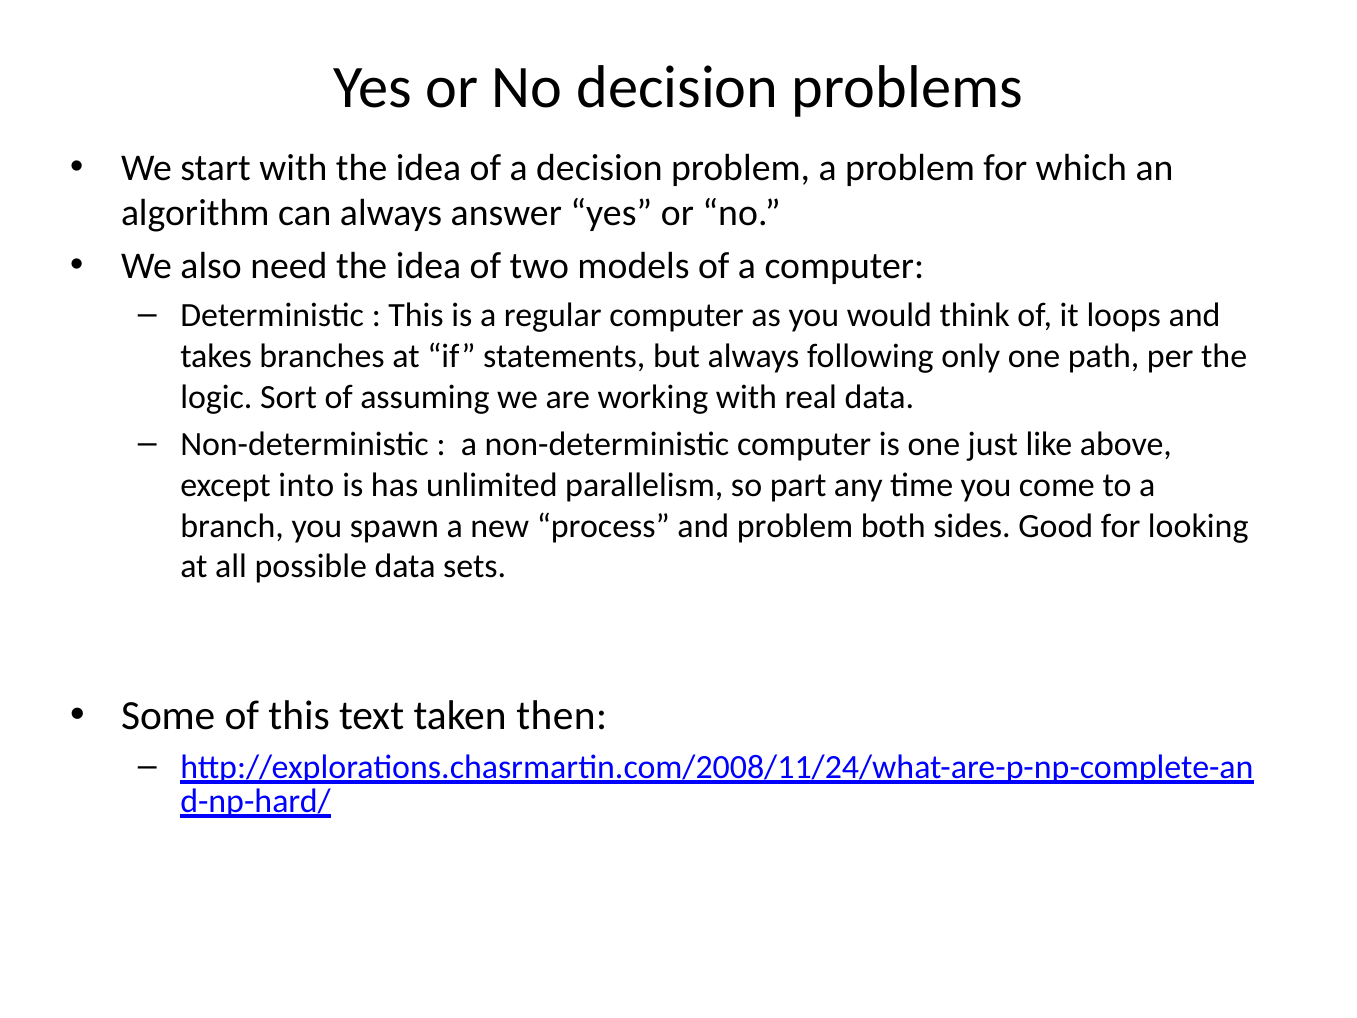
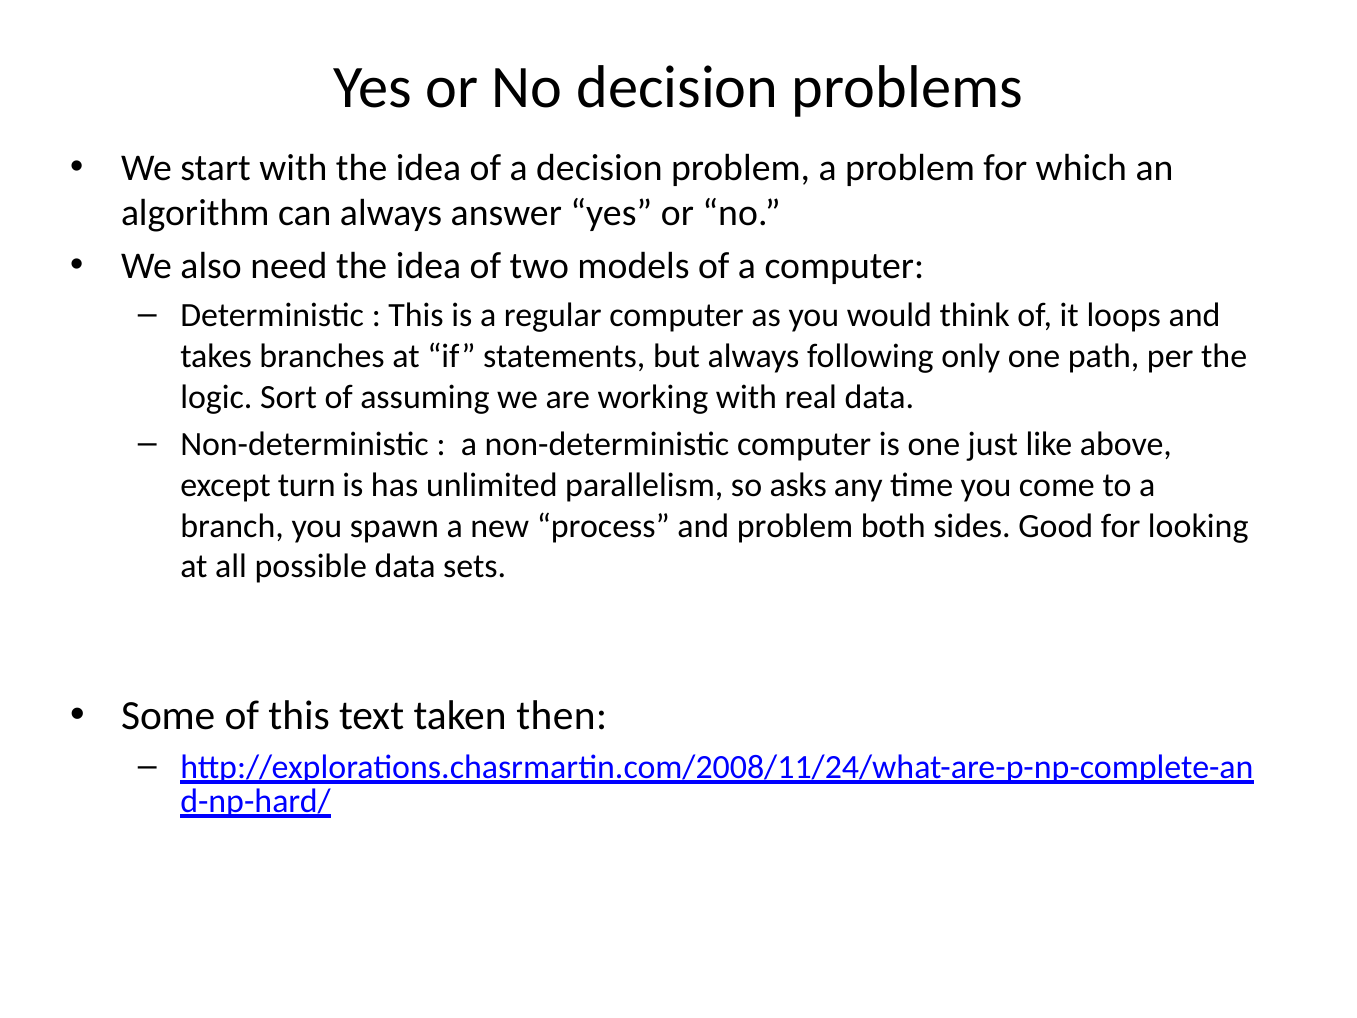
into: into -> turn (307, 485)
part: part -> asks (798, 485)
